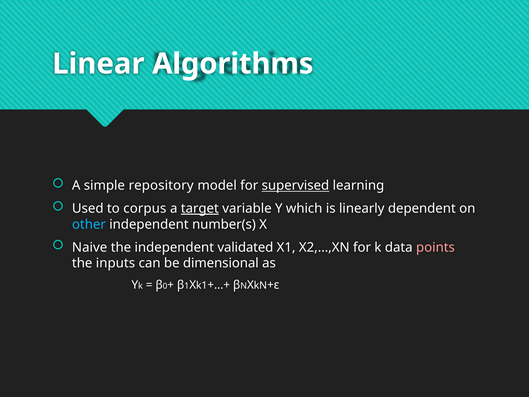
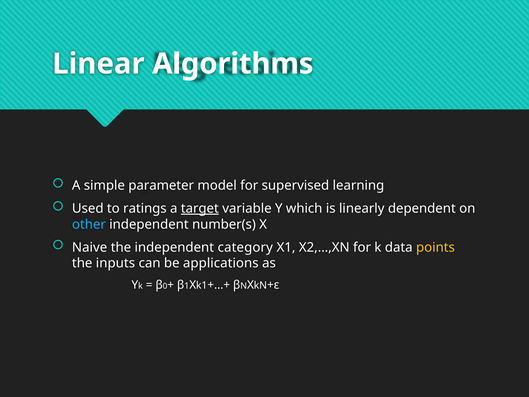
repository: repository -> parameter (161, 185)
supervised underline: present -> none (295, 185)
corpus: corpus -> ratings (145, 208)
validated: validated -> category (245, 247)
points colour: pink -> yellow (435, 247)
dimensional: dimensional -> applications (221, 263)
